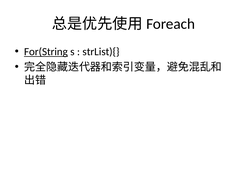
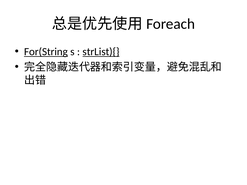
strList){ underline: none -> present (101, 52)
